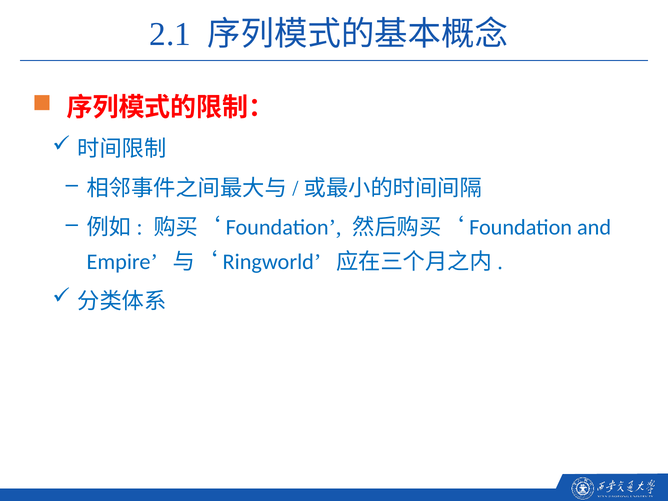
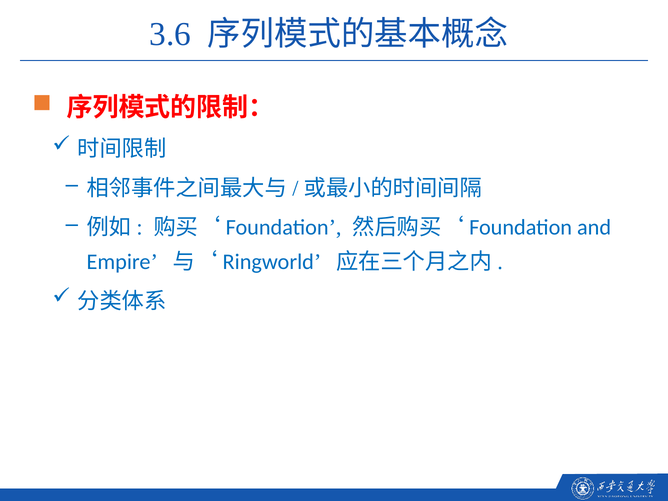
2.1: 2.1 -> 3.6 (170, 34)
